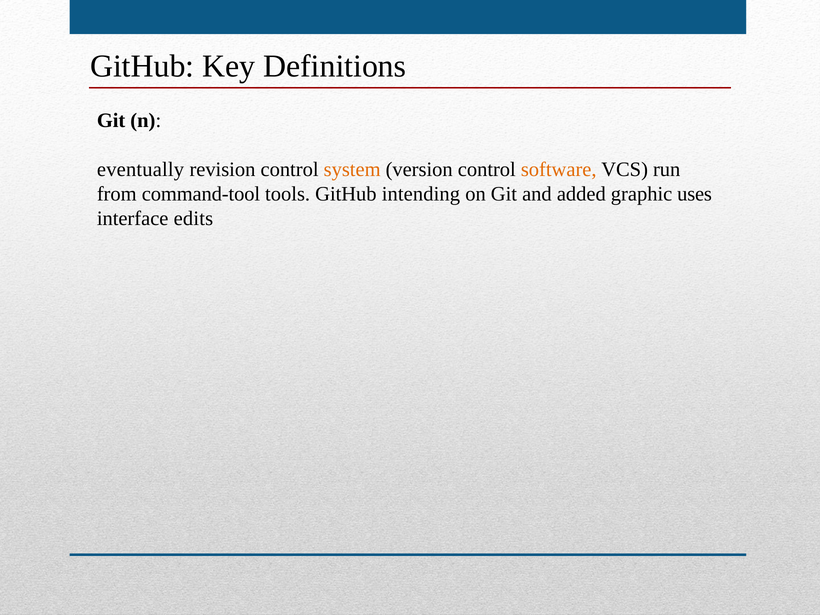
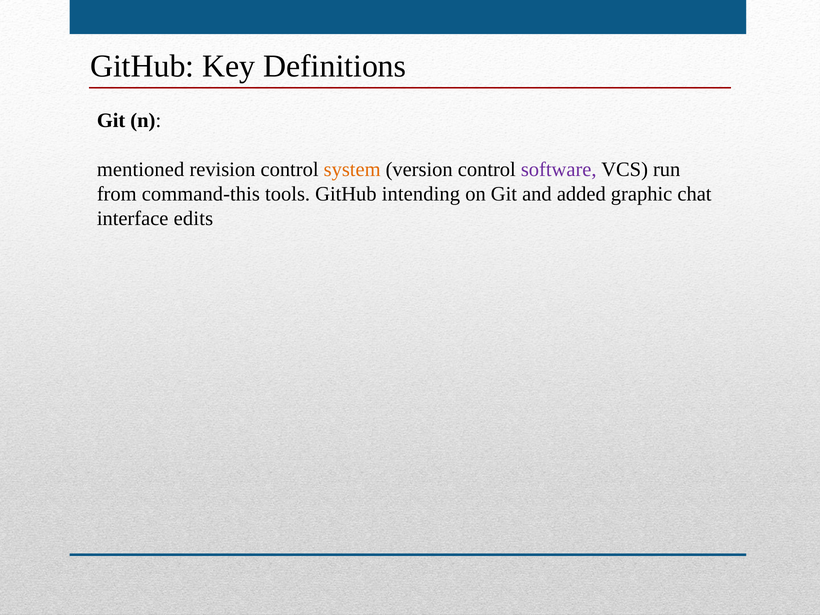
eventually: eventually -> mentioned (141, 169)
software colour: orange -> purple (559, 169)
command-tool: command-tool -> command-this (201, 194)
uses: uses -> chat (694, 194)
